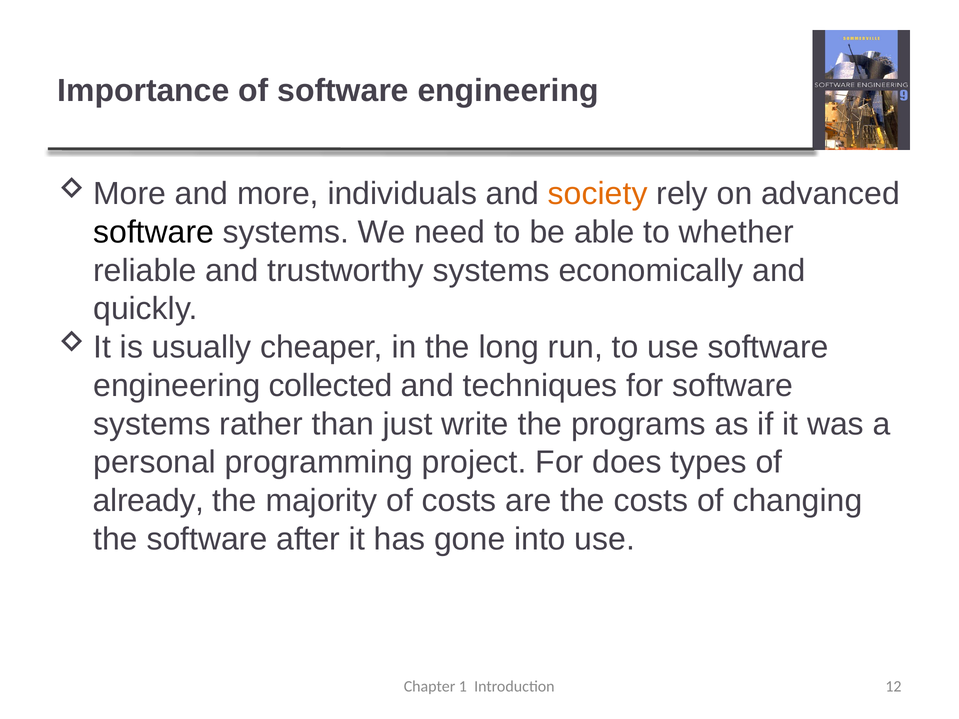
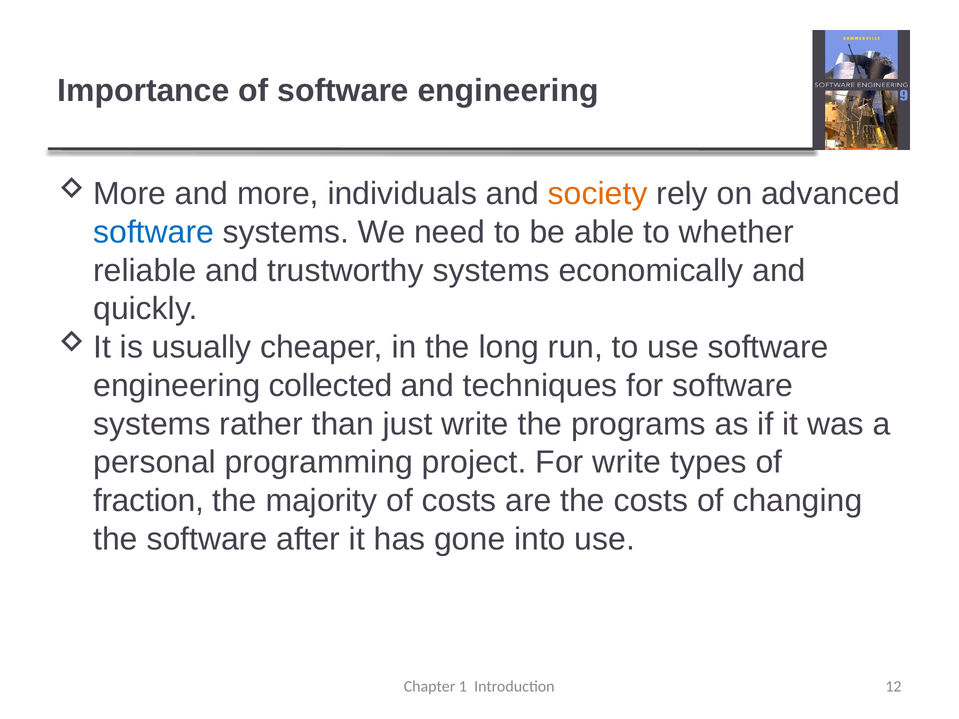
software colour: black -> blue (154, 232)
For does: does -> write (627, 462)
already: already -> fraction (149, 501)
